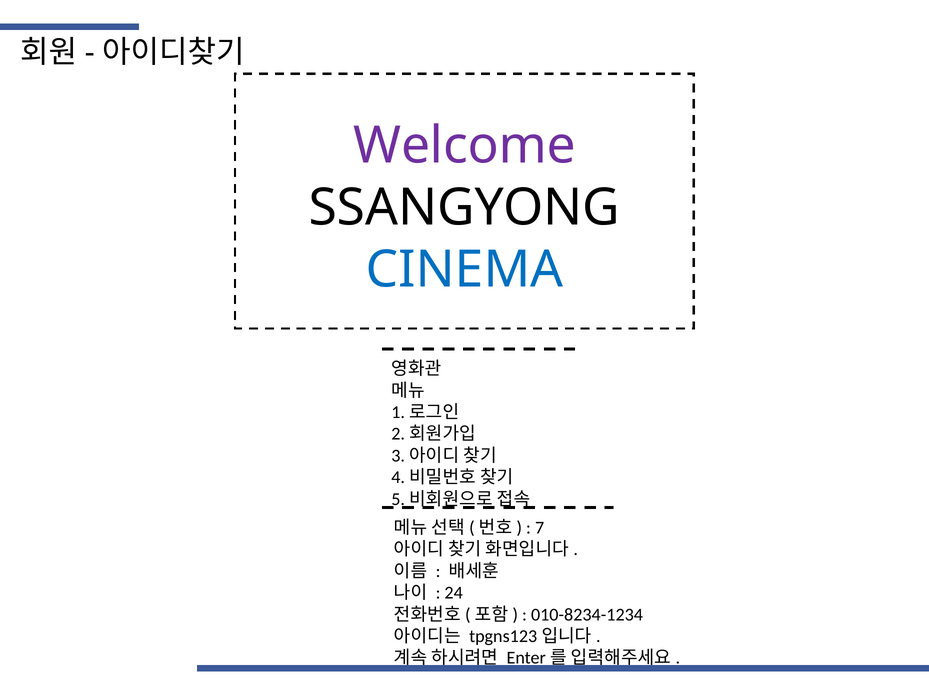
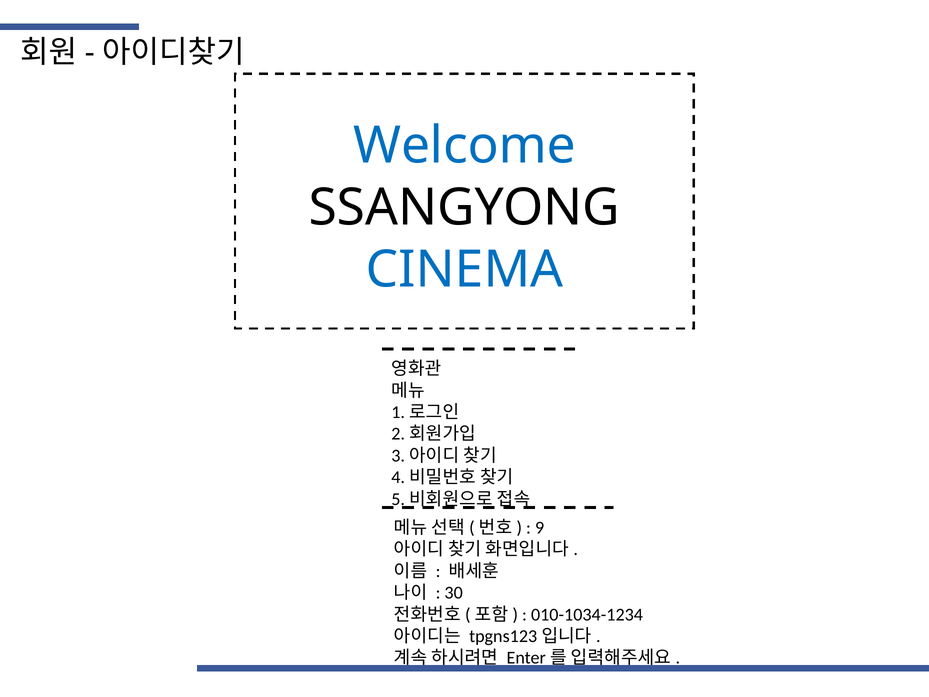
Welcome colour: purple -> blue (465, 146)
7: 7 -> 9 (540, 528)
24: 24 -> 30 (454, 593)
010-8234-1234: 010-8234-1234 -> 010-1034-1234 (587, 614)
